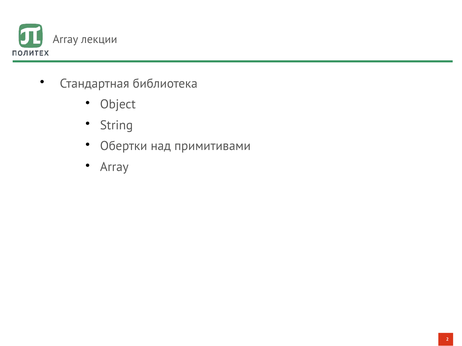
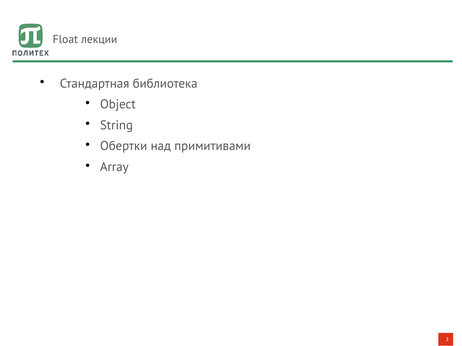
Array: Array -> Float (65, 40)
